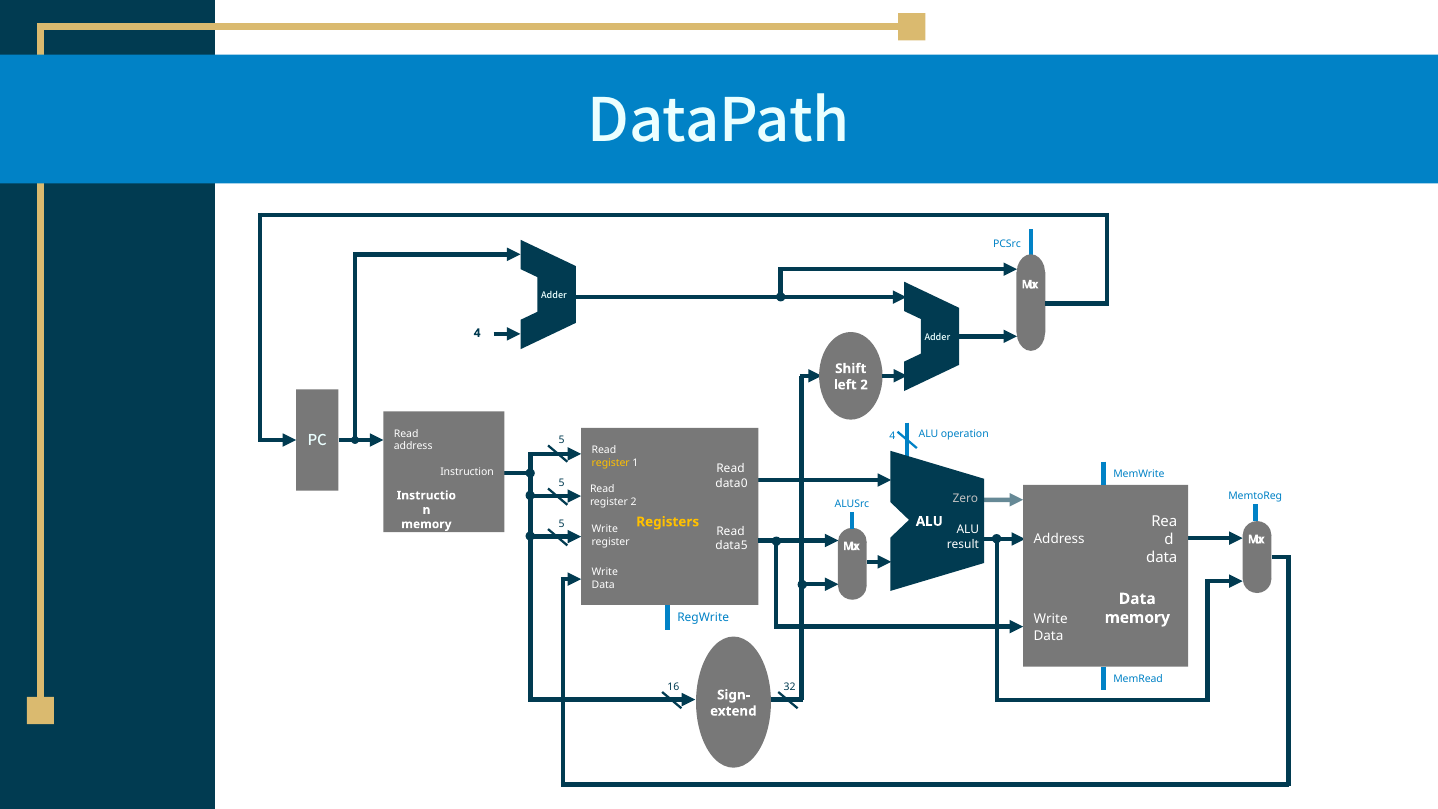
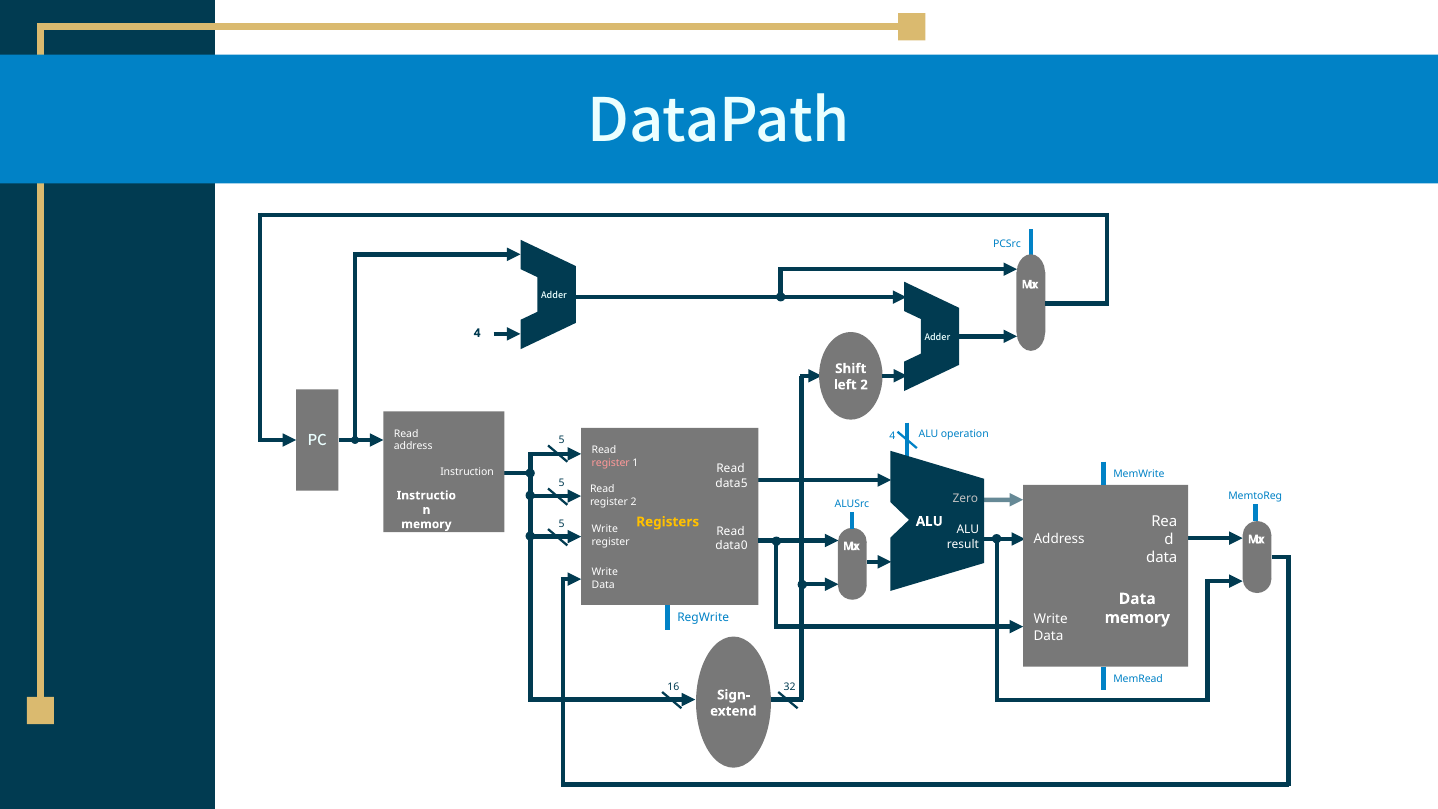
register colour: yellow -> pink (611, 463)
data 0: 0 -> 5 (744, 483)
data 5: 5 -> 0 (744, 545)
